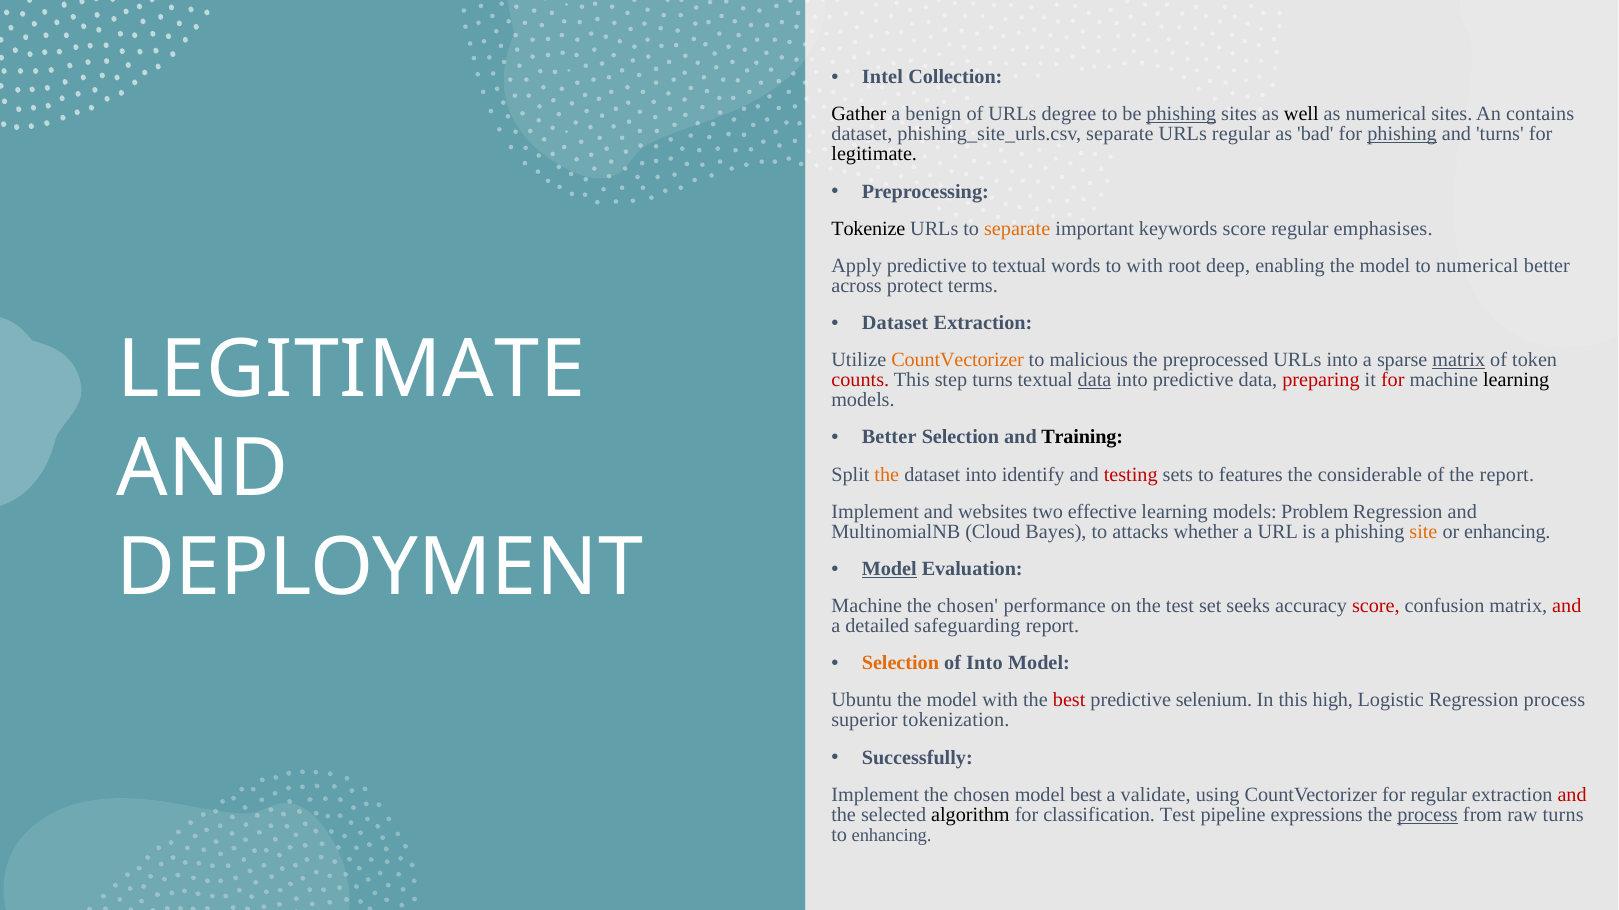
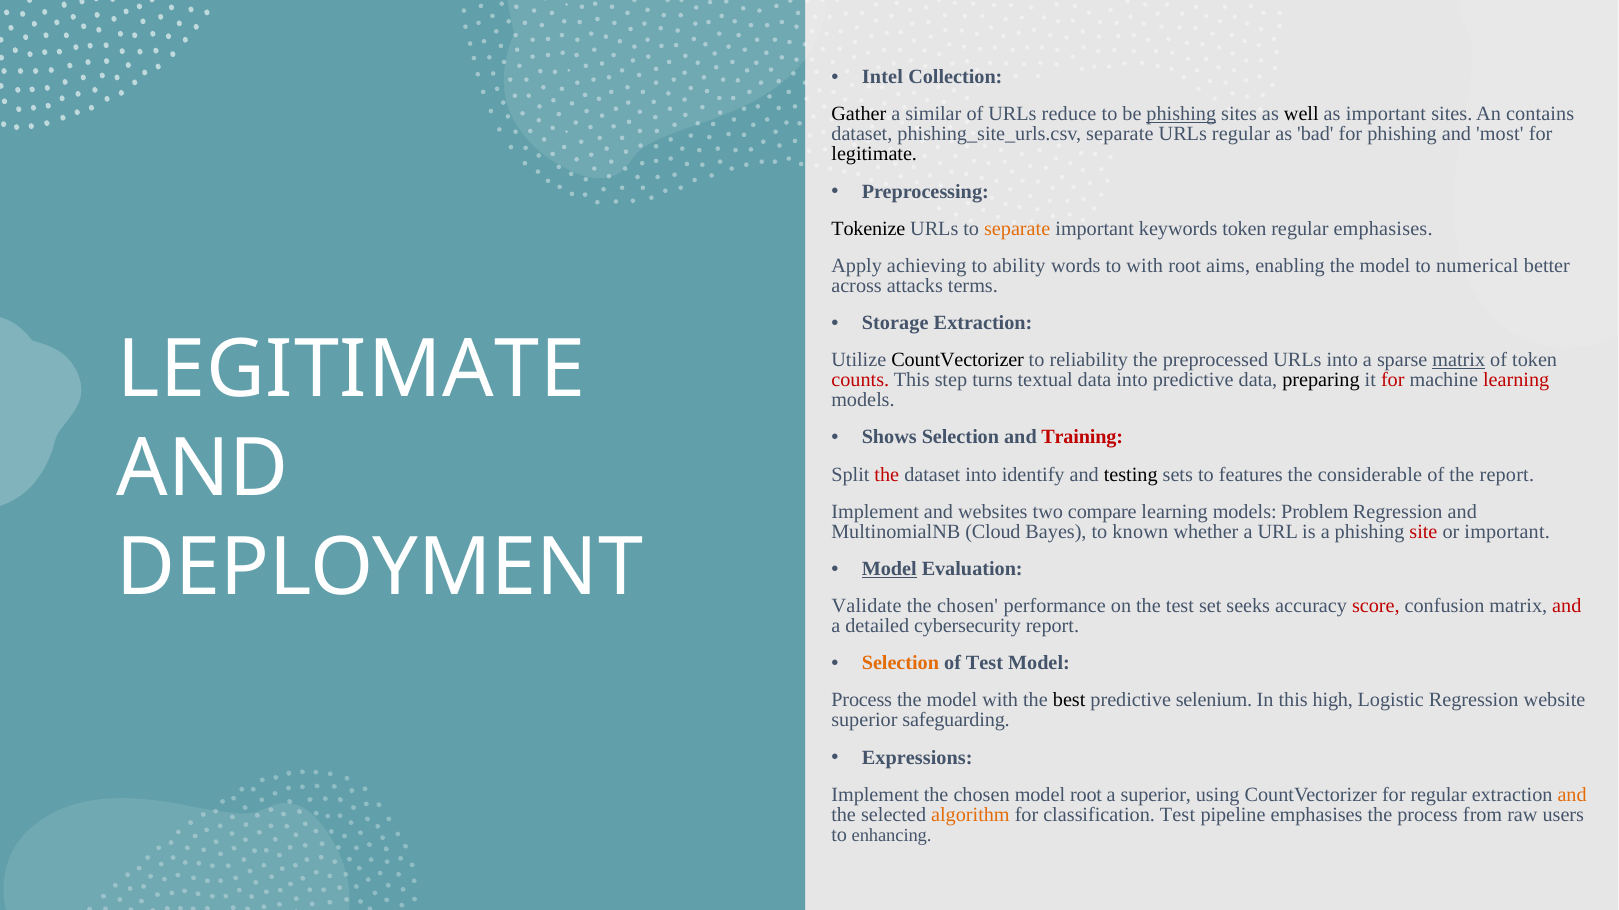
benign: benign -> similar (933, 114)
degree: degree -> reduce (1069, 114)
as numerical: numerical -> important (1386, 114)
phishing underline: present -> none (1402, 134)
and turns: turns -> most (1500, 134)
keywords score: score -> token (1244, 229)
Apply predictive: predictive -> achieving (927, 266)
to textual: textual -> ability (1019, 266)
deep: deep -> aims (1228, 266)
protect: protect -> attacks (915, 286)
Dataset: Dataset -> Storage (895, 323)
CountVectorizer colour: orange -> black (958, 360)
malicious: malicious -> reliability (1089, 360)
data underline: present -> none (1095, 380)
preparing colour: red -> black (1321, 380)
learning colour: black -> red (1516, 380)
Better: Better -> Shows (889, 438)
Training colour: black -> red (1082, 438)
the colour: orange -> red (887, 475)
testing colour: red -> black (1131, 475)
effective: effective -> compare (1102, 512)
attacks: attacks -> known (1140, 532)
site colour: orange -> red (1423, 532)
or enhancing: enhancing -> important (1507, 532)
Machine: Machine -> Validate (867, 606)
safeguarding: safeguarding -> cybersecurity (968, 626)
of Into: Into -> Test (985, 664)
Ubuntu: Ubuntu -> Process (862, 701)
best colour: red -> black (1069, 701)
Regression process: process -> website (1555, 701)
tokenization: tokenization -> safeguarding (956, 721)
Successfully: Successfully -> Expressions (917, 758)
model best: best -> root (1086, 795)
a validate: validate -> superior (1156, 795)
and colour: red -> orange (1572, 795)
algorithm colour: black -> orange (970, 815)
pipeline expressions: expressions -> emphasises (1317, 815)
process underline: present -> none (1428, 815)
raw turns: turns -> users (1563, 815)
